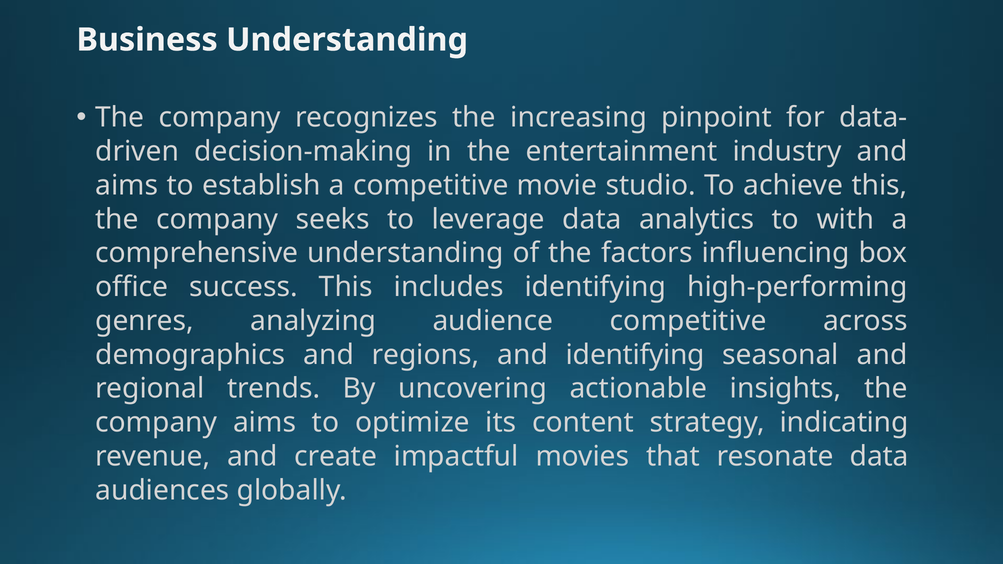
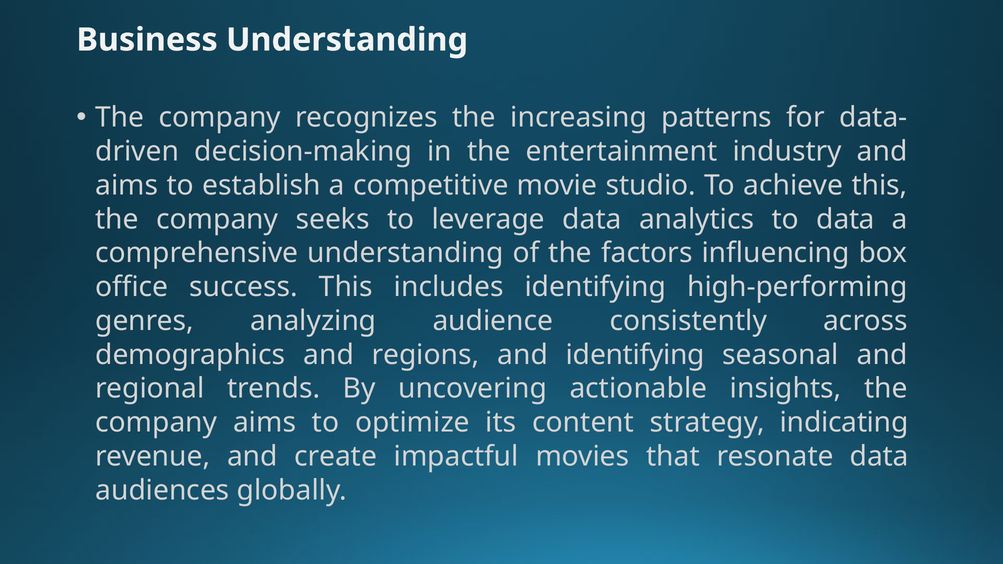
pinpoint: pinpoint -> patterns (717, 118)
to with: with -> data (846, 219)
audience competitive: competitive -> consistently (688, 321)
